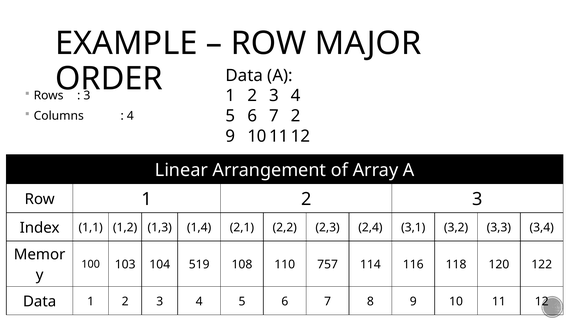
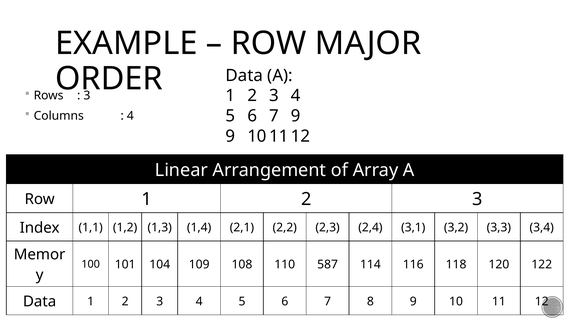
7 2: 2 -> 9 (296, 116)
103: 103 -> 101 (125, 264)
519: 519 -> 109 (199, 264)
757: 757 -> 587 (328, 264)
